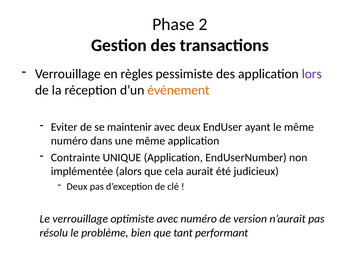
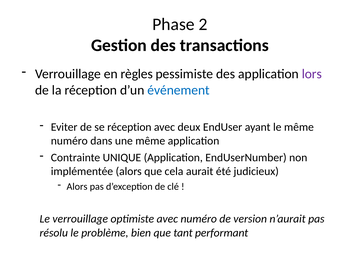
événement colour: orange -> blue (179, 90)
se maintenir: maintenir -> réception (129, 127)
Deux: Deux -> Alors (77, 187)
